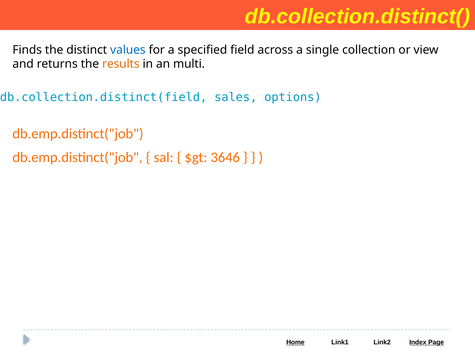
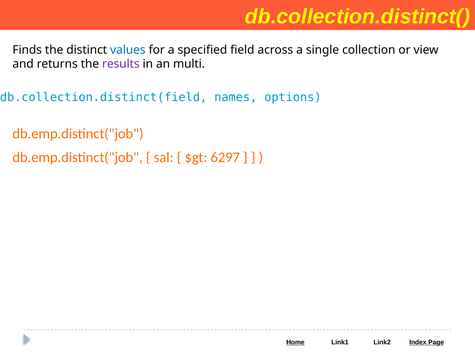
results colour: orange -> purple (121, 64)
sales: sales -> names (236, 97)
3646: 3646 -> 6297 (225, 158)
